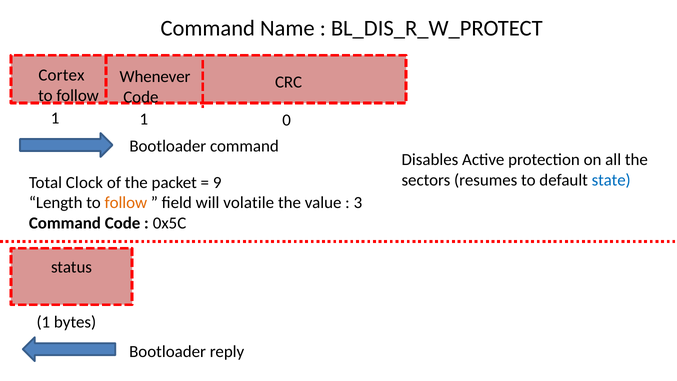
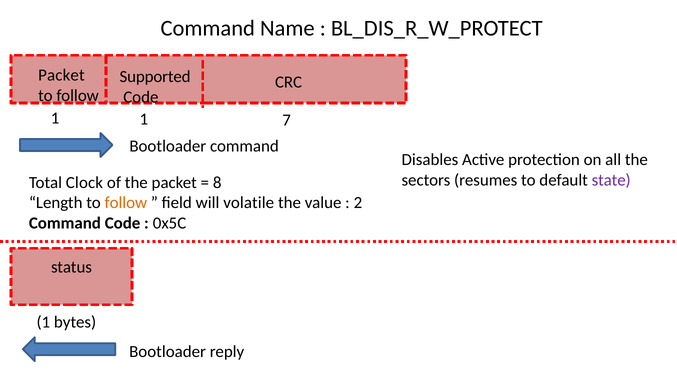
Cortex: Cortex -> Packet (61, 75)
Whenever: Whenever -> Supported (155, 77)
0: 0 -> 7 (287, 120)
state colour: blue -> purple (611, 180)
9: 9 -> 8 (217, 182)
3: 3 -> 2 (358, 203)
